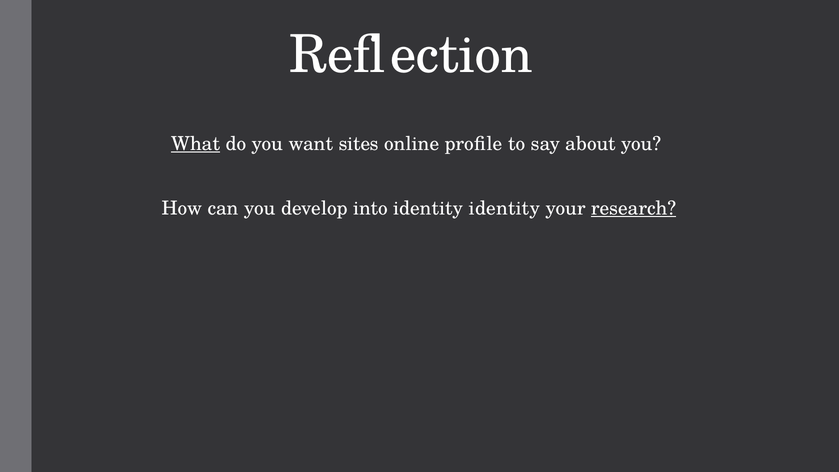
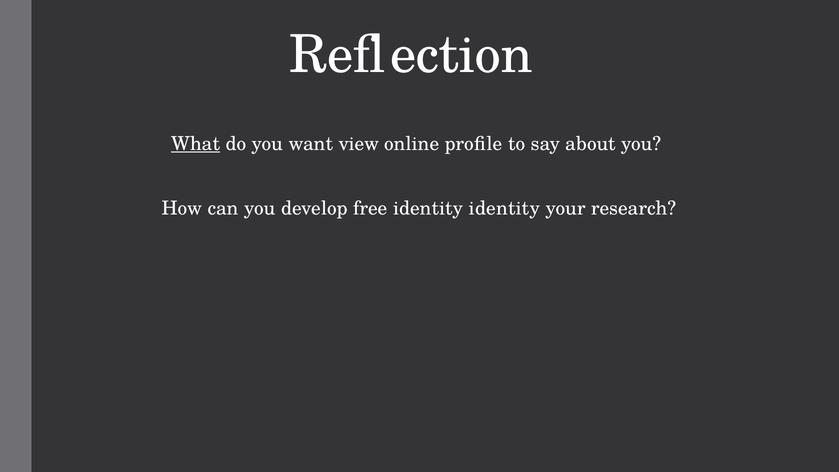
sites: sites -> view (359, 144)
into: into -> free (370, 208)
research underline: present -> none (634, 208)
